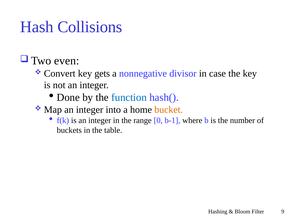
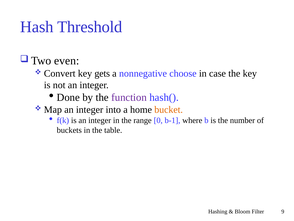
Collisions: Collisions -> Threshold (90, 27)
divisor: divisor -> choose (183, 73)
function colour: blue -> purple (129, 97)
